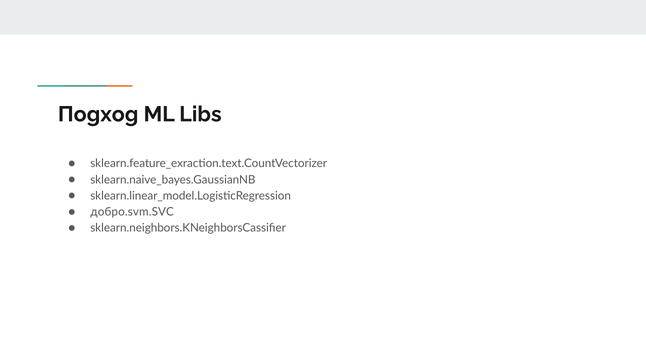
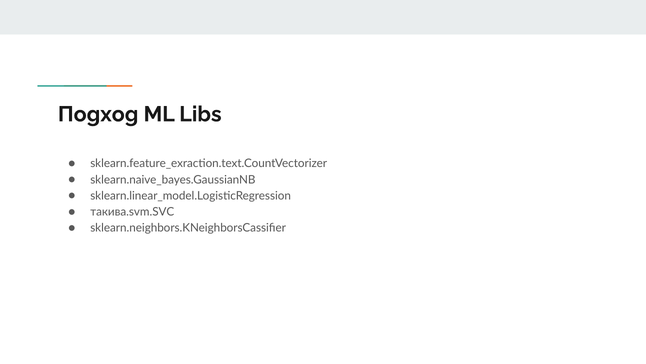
добро.svm.SVC: добро.svm.SVC -> такива.svm.SVC (132, 212)
